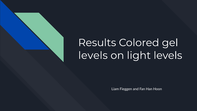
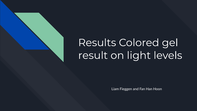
levels: levels -> result (93, 55)
